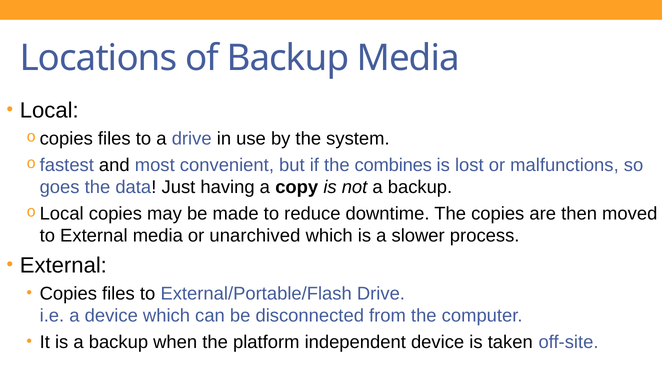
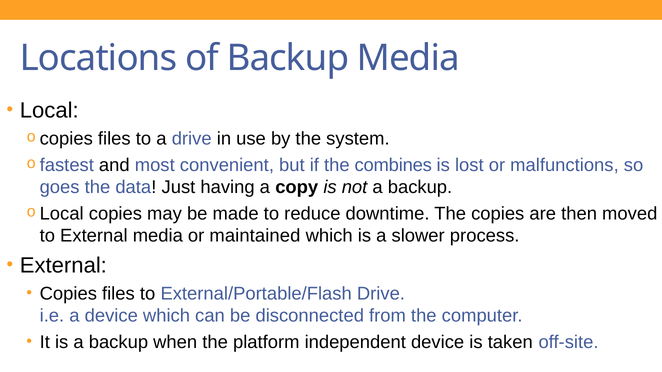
unarchived: unarchived -> maintained (255, 236)
